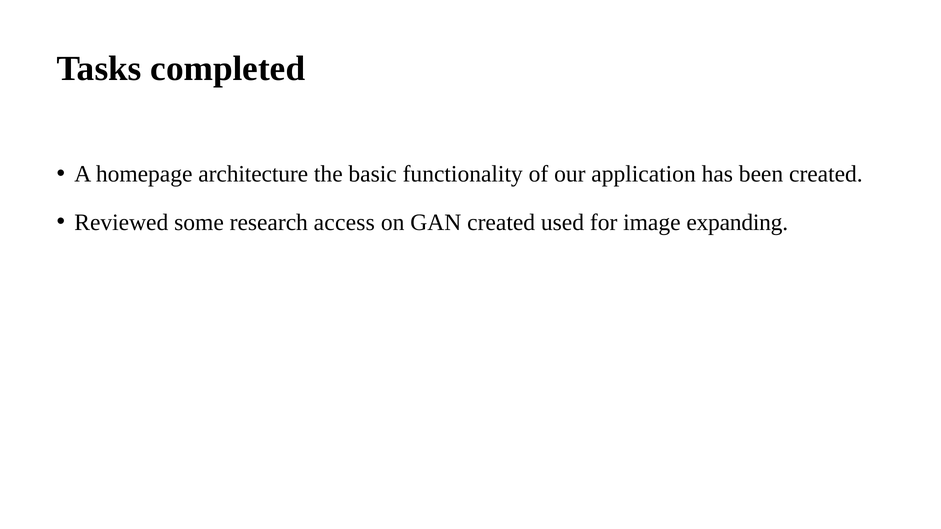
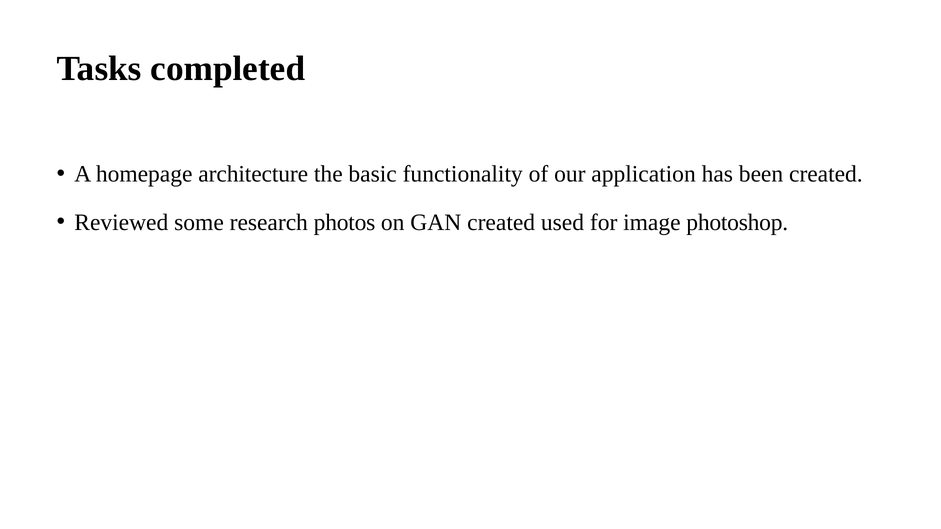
access: access -> photos (345, 223)
expanding: expanding -> photoshop (737, 223)
